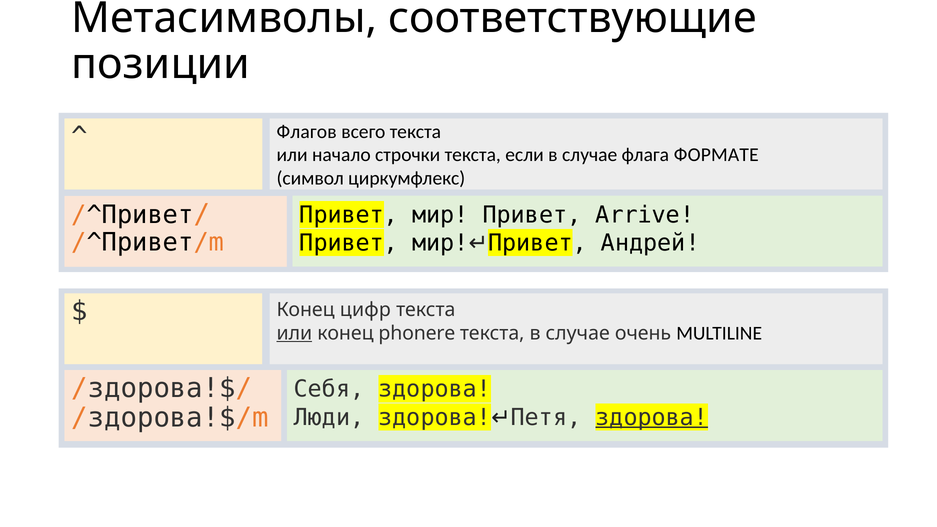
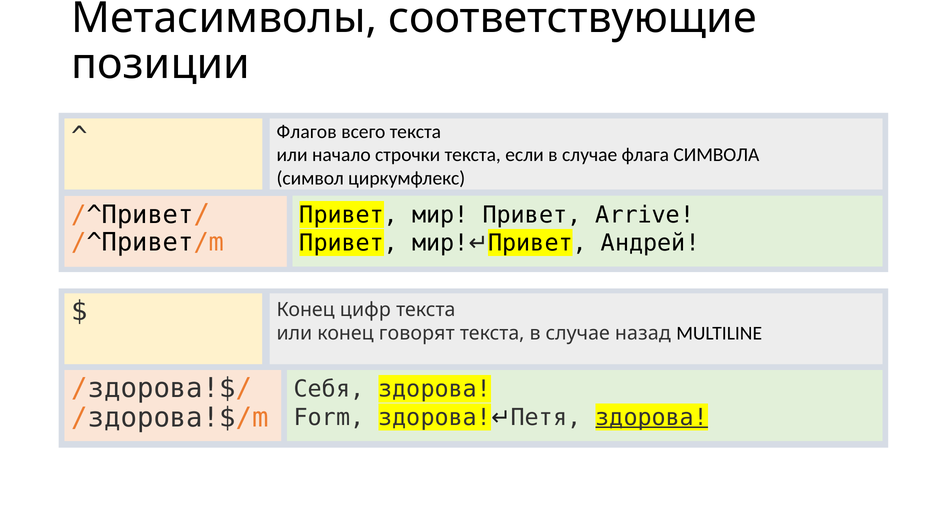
ФОРМАТЕ: ФОРМАТЕ -> СИМВОЛА (716, 155)
или underline: present -> none (294, 333)
phonere: phonere -> говорят (417, 333)
очень: очень -> назад (643, 333)
Люди: Люди -> Form (329, 417)
